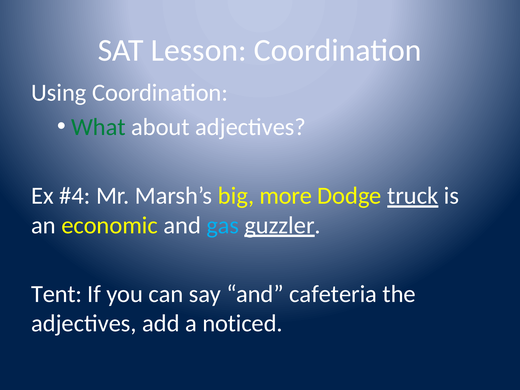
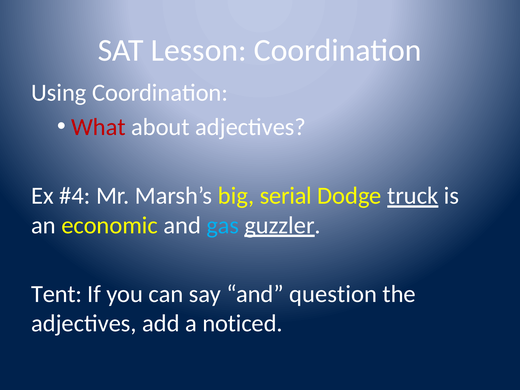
What colour: green -> red (98, 127)
more: more -> serial (286, 196)
cafeteria: cafeteria -> question (333, 294)
